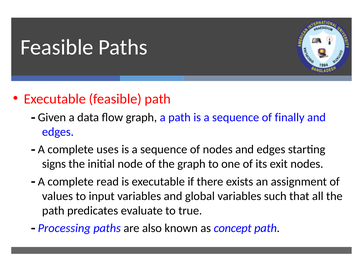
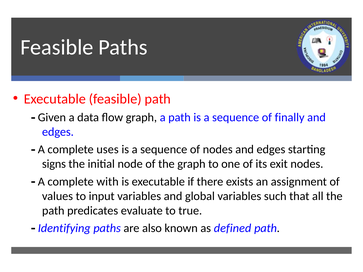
read: read -> with (108, 182)
Processing: Processing -> Identifying (64, 228)
concept: concept -> defined (233, 228)
